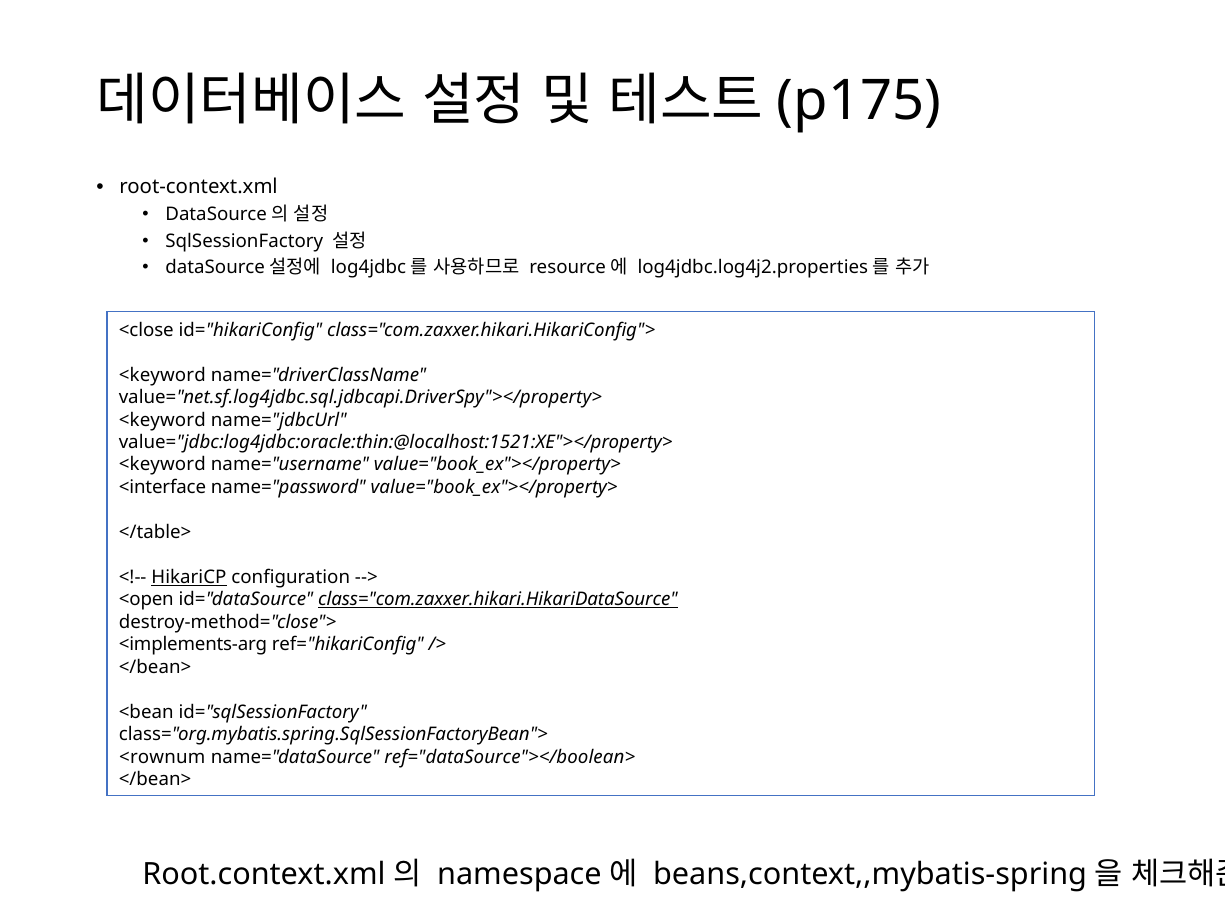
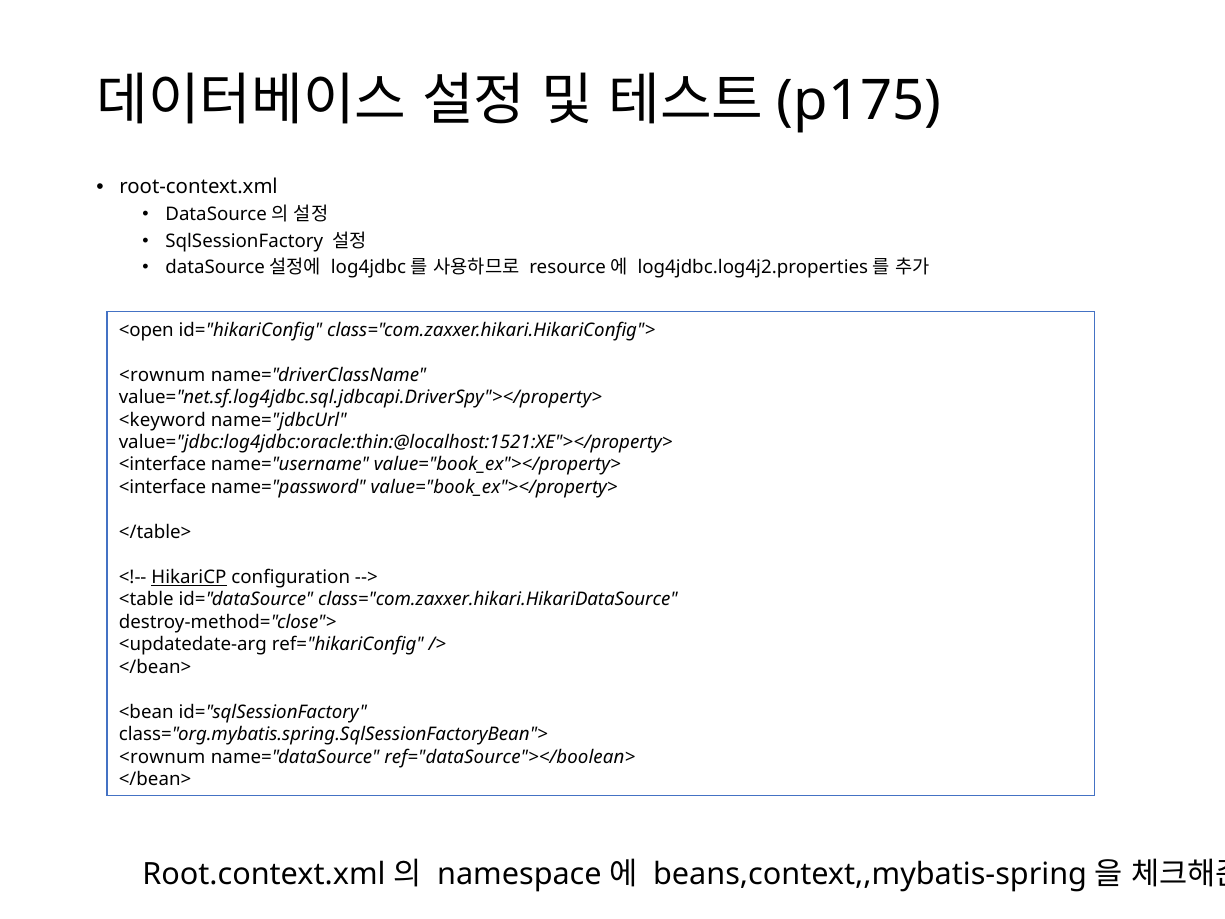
<close: <close -> <open (146, 330)
<keyword: <keyword -> <rownum (162, 375)
<keyword: <keyword -> <interface (162, 465)
<open: <open -> <table (146, 600)
class="com.zaxxer.hikari.HikariDataSource underline: present -> none (498, 600)
<implements-arg: <implements-arg -> <updatedate-arg (193, 644)
